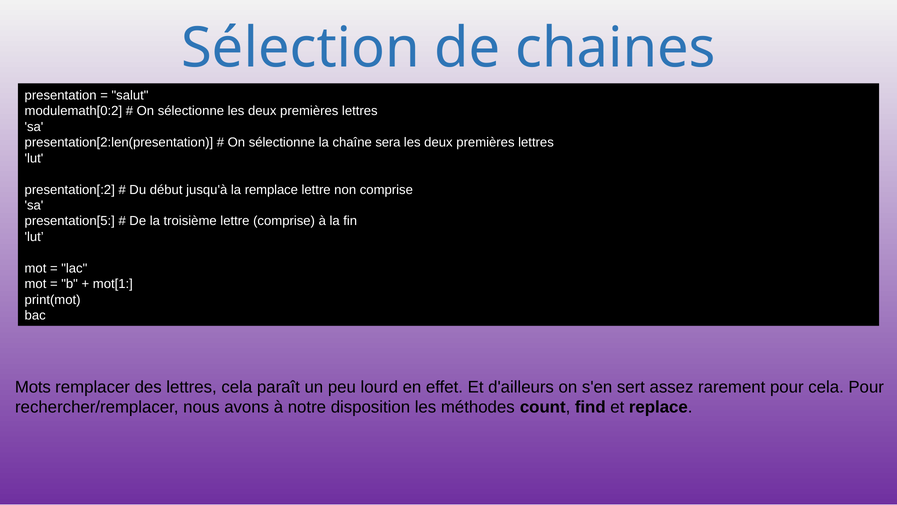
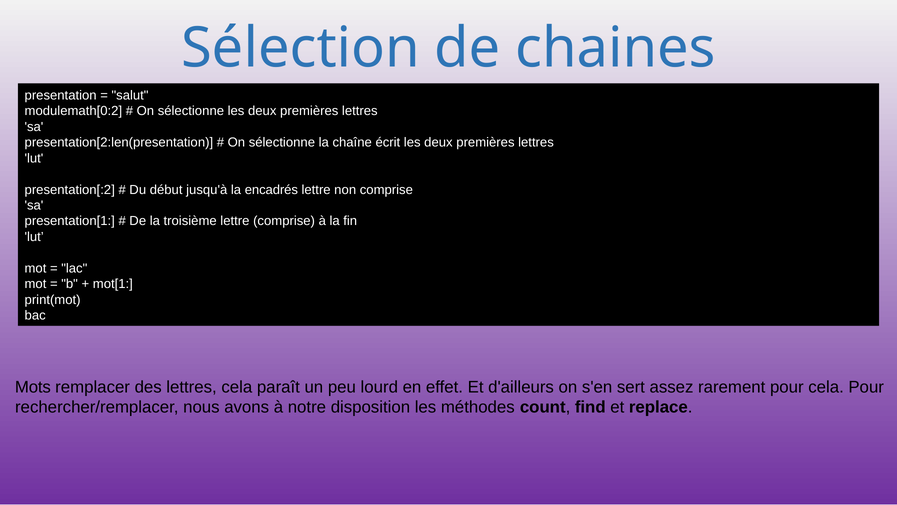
sera: sera -> écrit (388, 142)
remplace: remplace -> encadrés (271, 190)
presentation[5: presentation[5 -> presentation[1 (70, 221)
